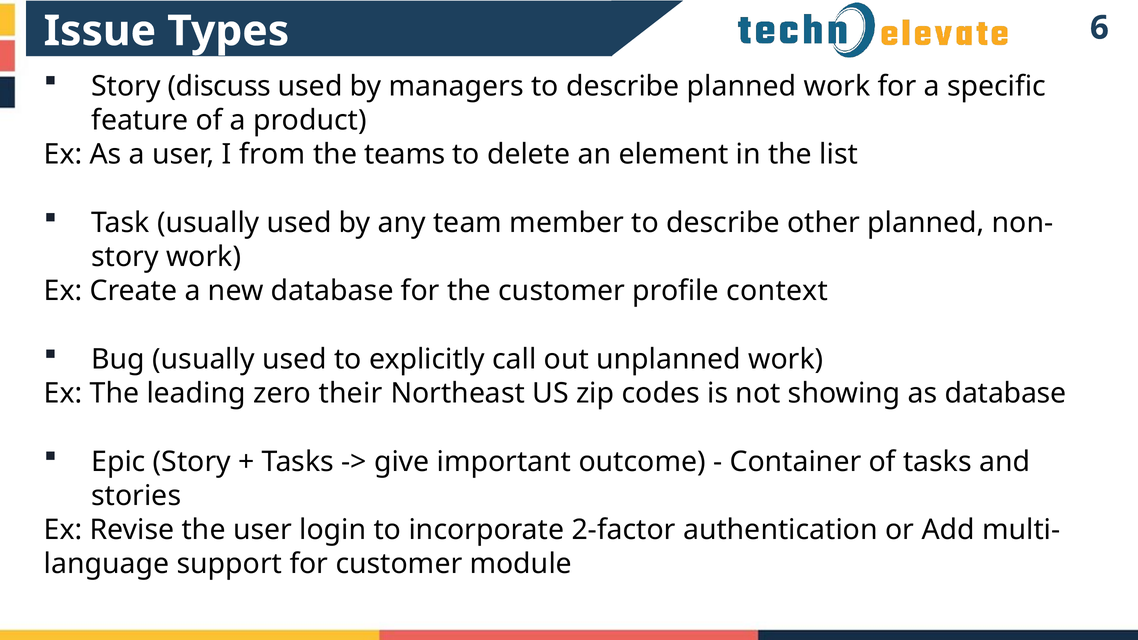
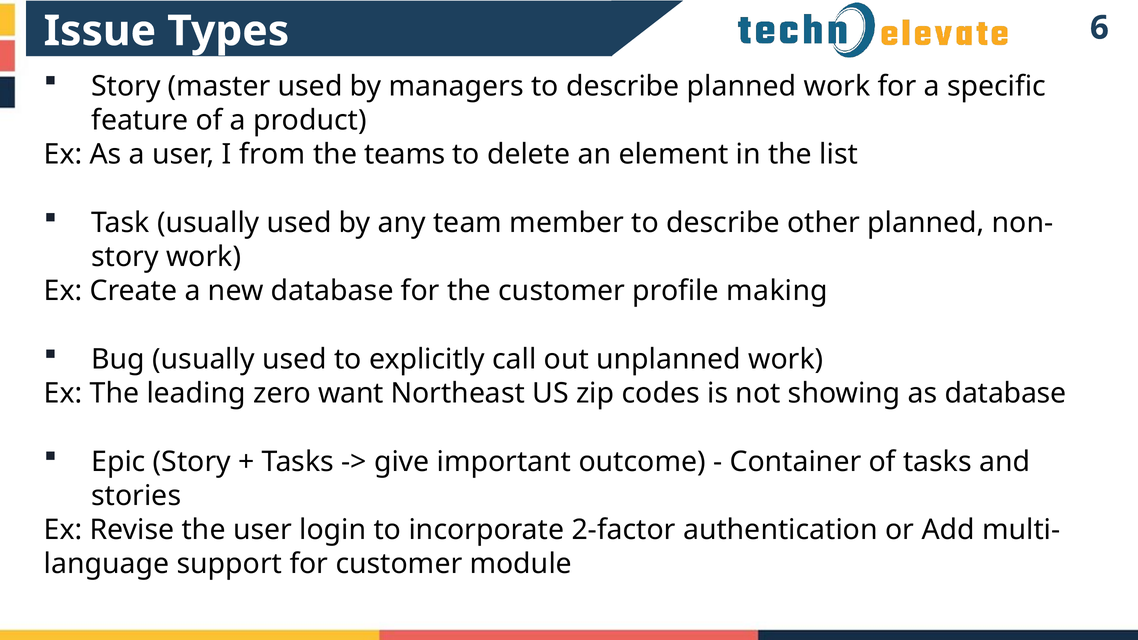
discuss: discuss -> master (219, 86)
context: context -> making (777, 291)
their: their -> want (351, 393)
